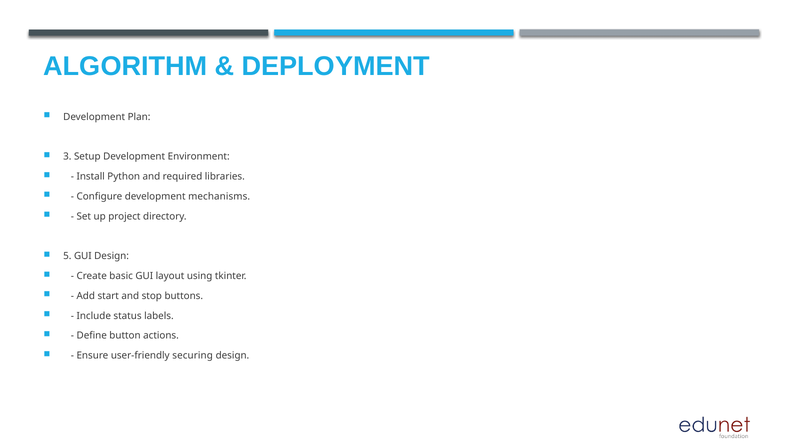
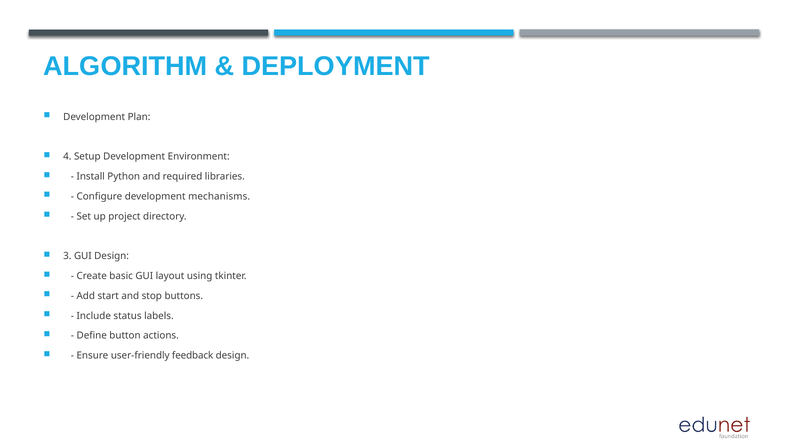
3: 3 -> 4 (67, 157)
5: 5 -> 3 (67, 256)
securing: securing -> feedback (193, 356)
